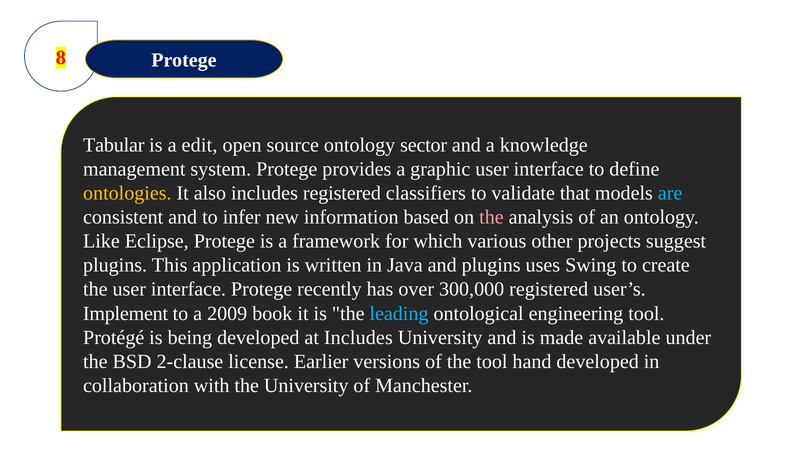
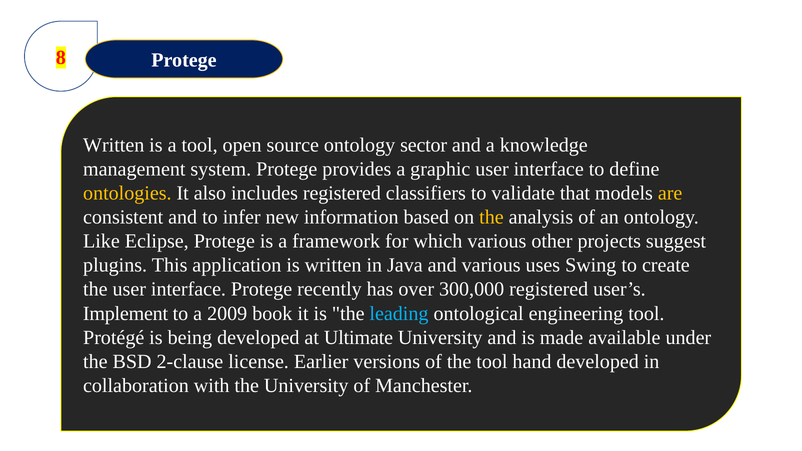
Tabular: Tabular -> Written (114, 145)
a edit: edit -> tool (200, 145)
are colour: light blue -> yellow (670, 193)
the colour: pink -> yellow (491, 217)
and plugins: plugins -> various (491, 265)
at Includes: Includes -> Ultimate (358, 338)
